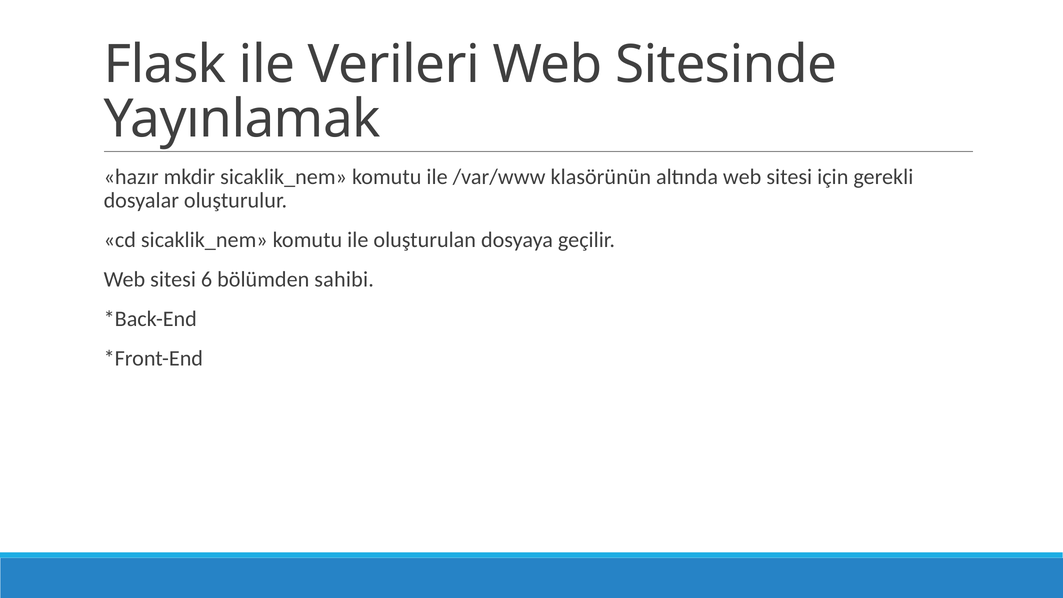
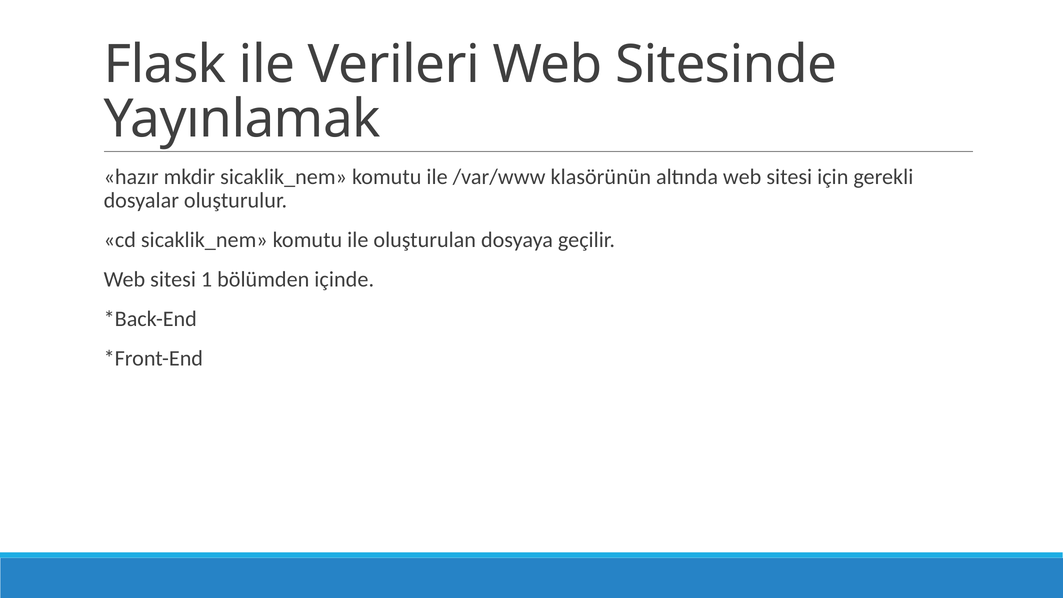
6: 6 -> 1 (207, 280)
sahibi: sahibi -> içinde (344, 280)
